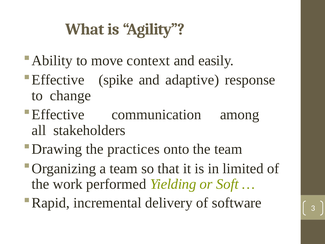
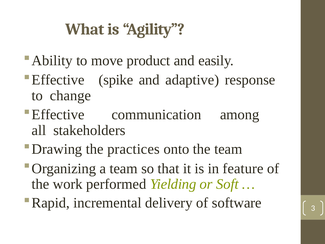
context: context -> product (148, 61)
limited: limited -> feature (243, 168)
